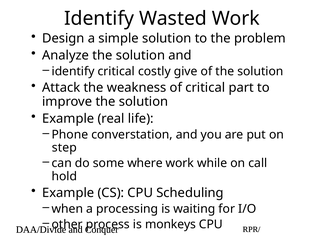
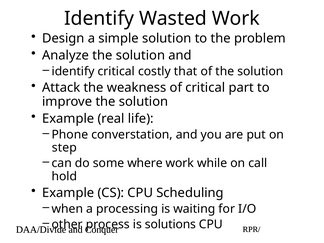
give: give -> that (186, 71)
monkeys: monkeys -> solutions (170, 224)
